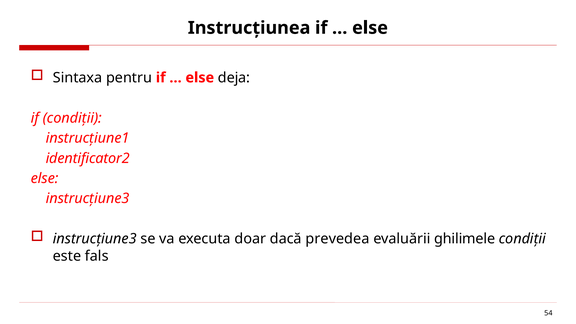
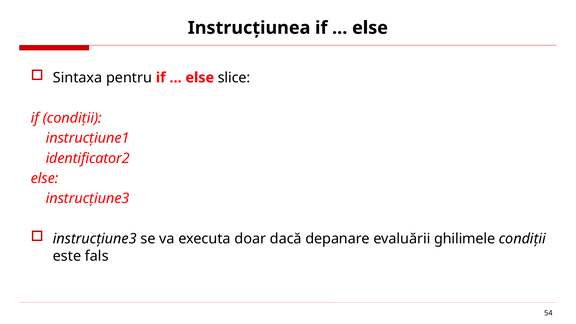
deja: deja -> slice (234, 78)
prevedea: prevedea -> depanare (338, 239)
